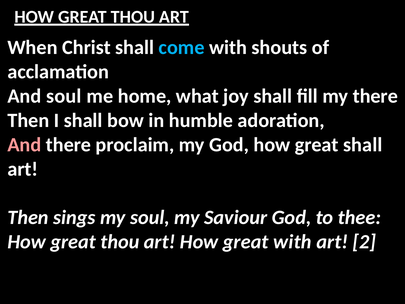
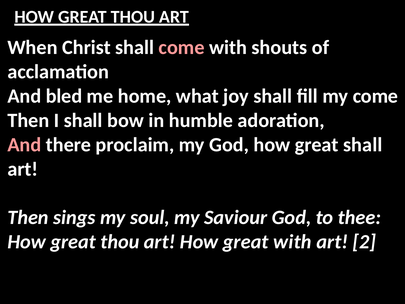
come colour: light blue -> pink (182, 47)
And soul: soul -> bled (64, 96)
my there: there -> come (375, 96)
